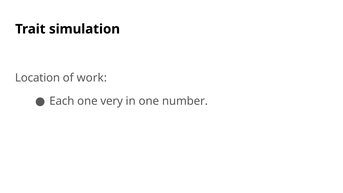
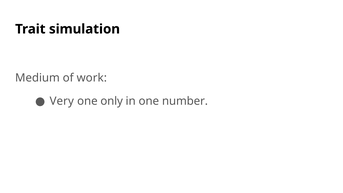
Location: Location -> Medium (37, 78)
Each: Each -> Very (62, 101)
very: very -> only (112, 101)
